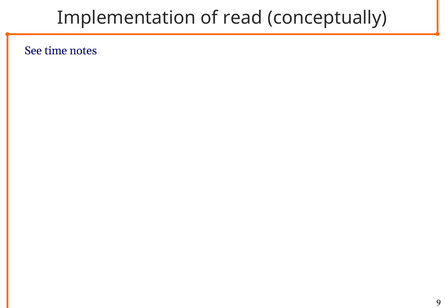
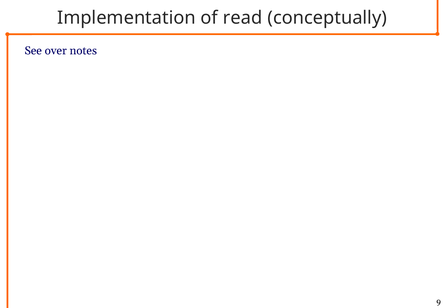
time: time -> over (56, 51)
